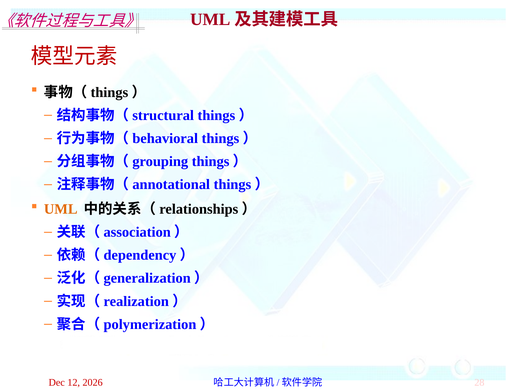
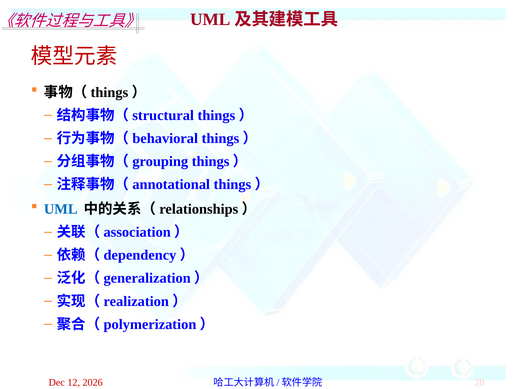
UML colour: orange -> blue (61, 209)
